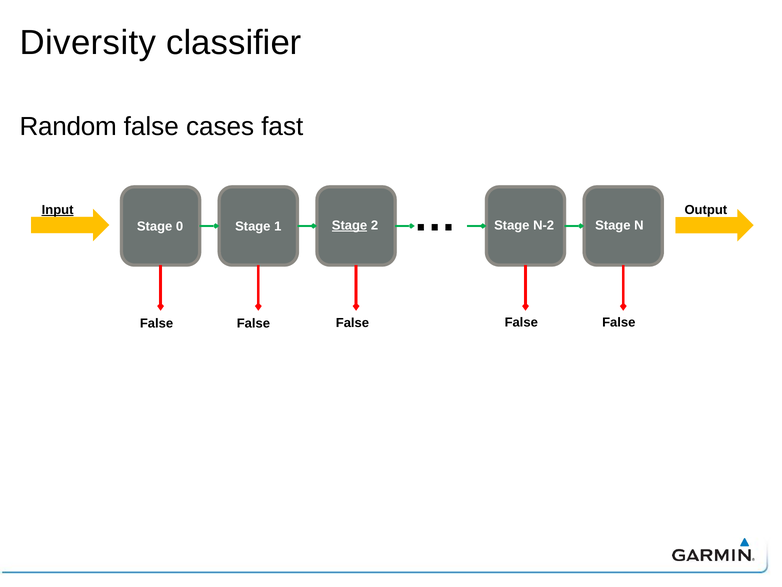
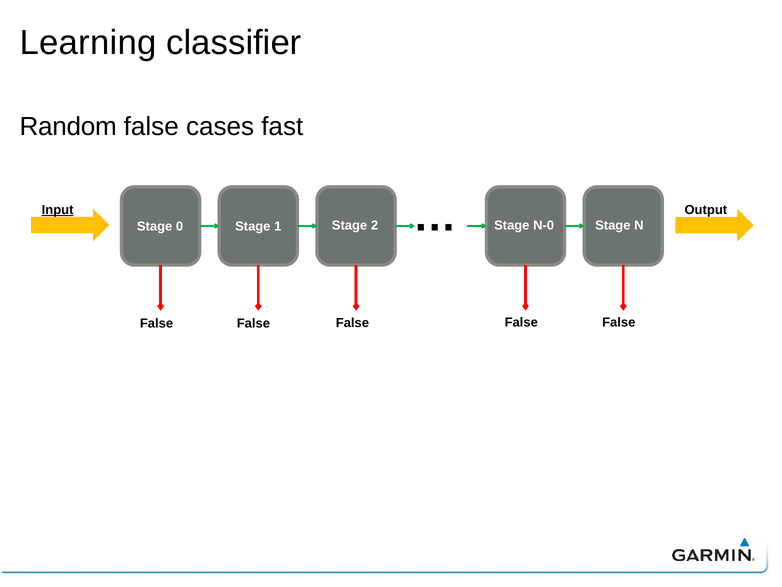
Diversity: Diversity -> Learning (88, 43)
Stage underline: present -> none (350, 225)
N-2: N-2 -> N-0 (544, 225)
